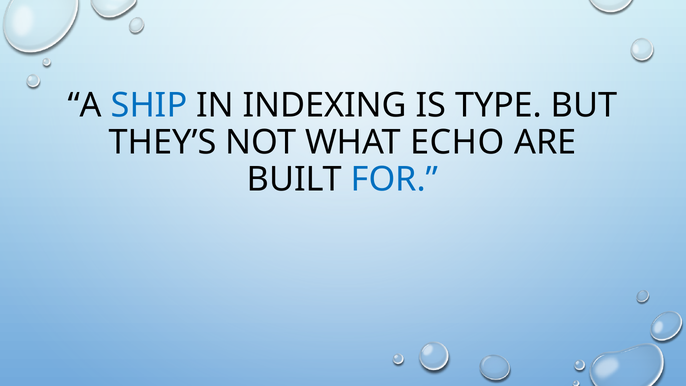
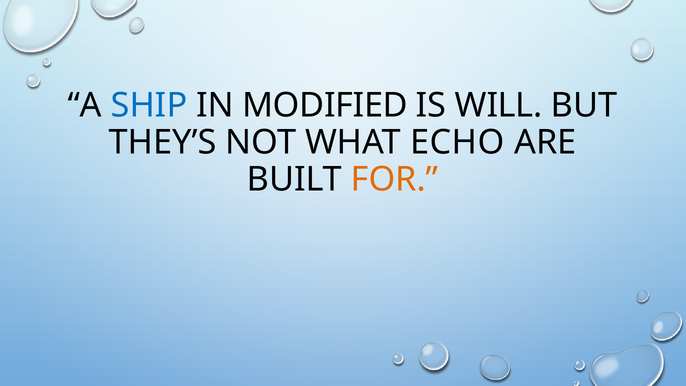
INDEXING: INDEXING -> MODIFIED (325, 105)
TYPE: TYPE -> WILL (499, 105)
FOR colour: blue -> orange (395, 179)
